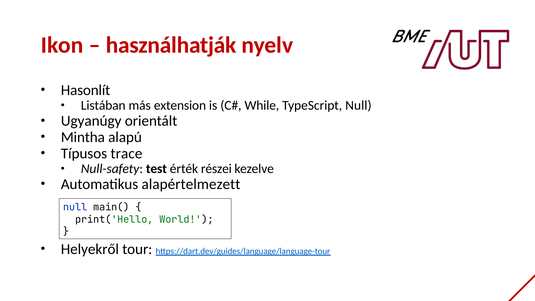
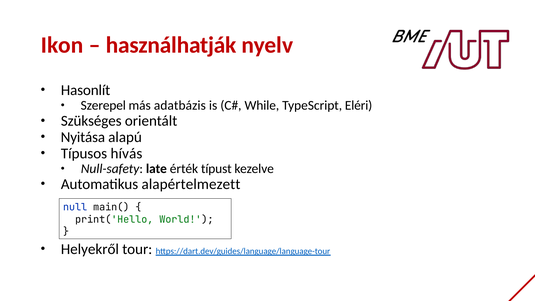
Listában: Listában -> Szerepel (103, 106)
extension: extension -> adatbázis (180, 106)
TypeScript Null: Null -> Eléri (359, 106)
Ugyanúgy: Ugyanúgy -> Szükséges (91, 121)
Mintha: Mintha -> Nyitása (83, 137)
trace: trace -> hívás (126, 153)
test: test -> late (156, 169)
részei: részei -> típust (216, 169)
